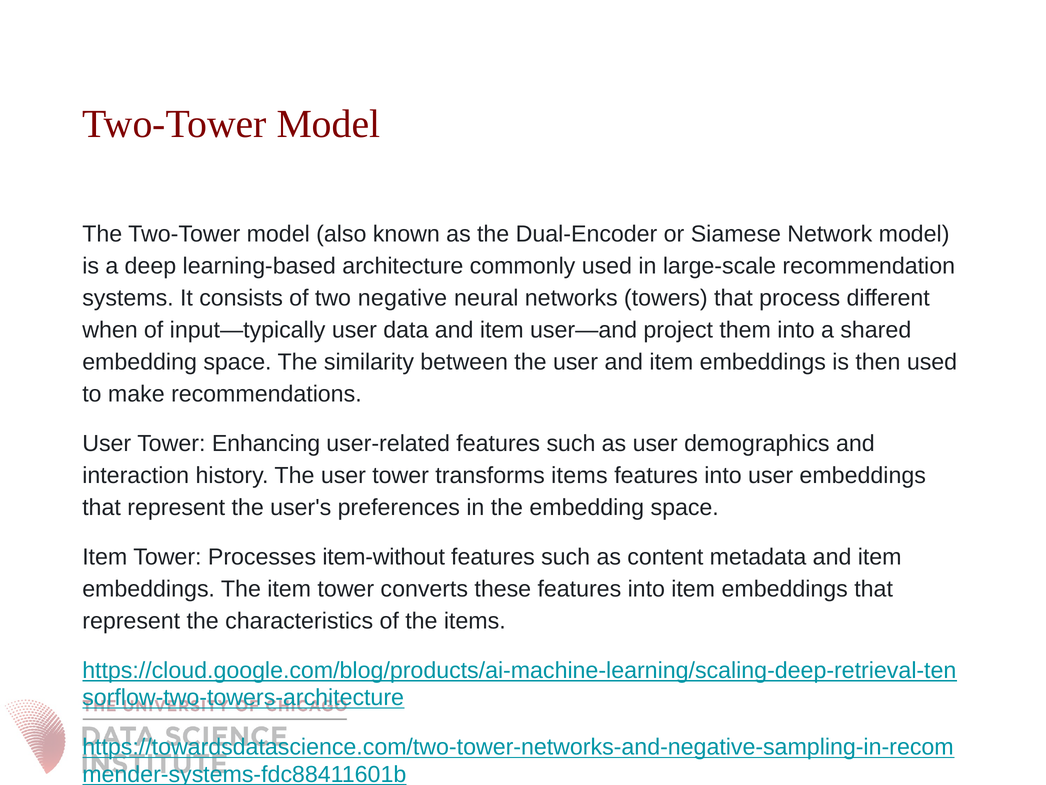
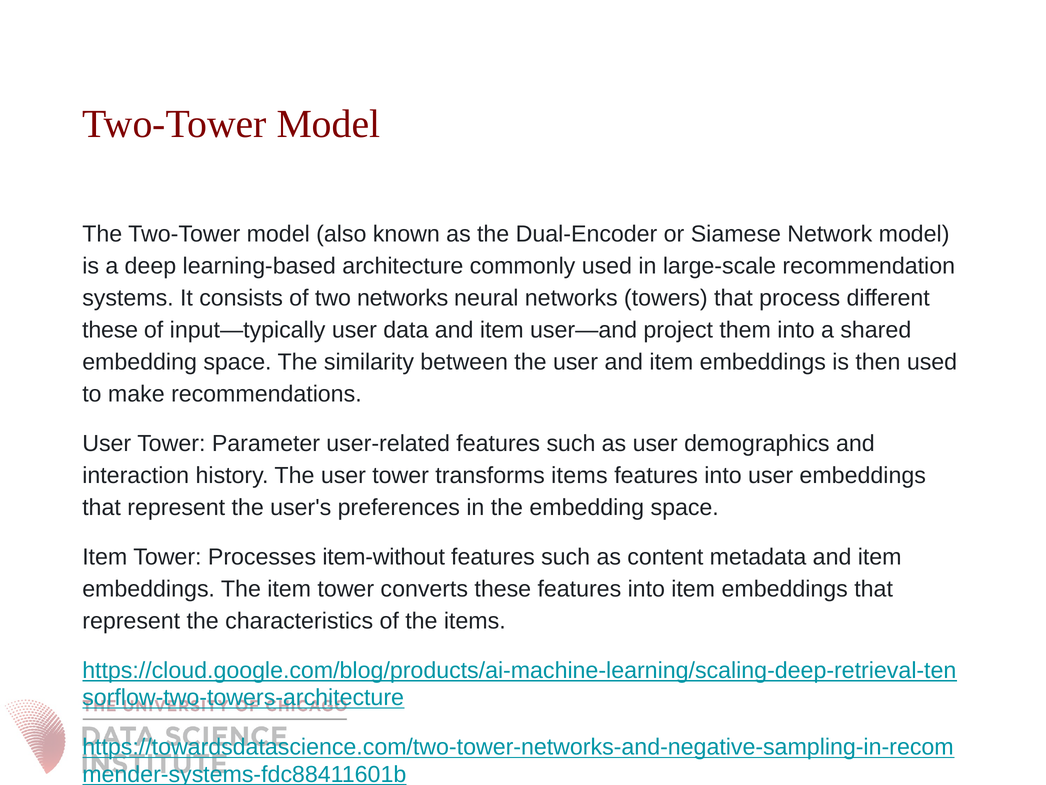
two negative: negative -> networks (403, 298)
when: when -> these (110, 330)
Enhancing: Enhancing -> Parameter (266, 443)
